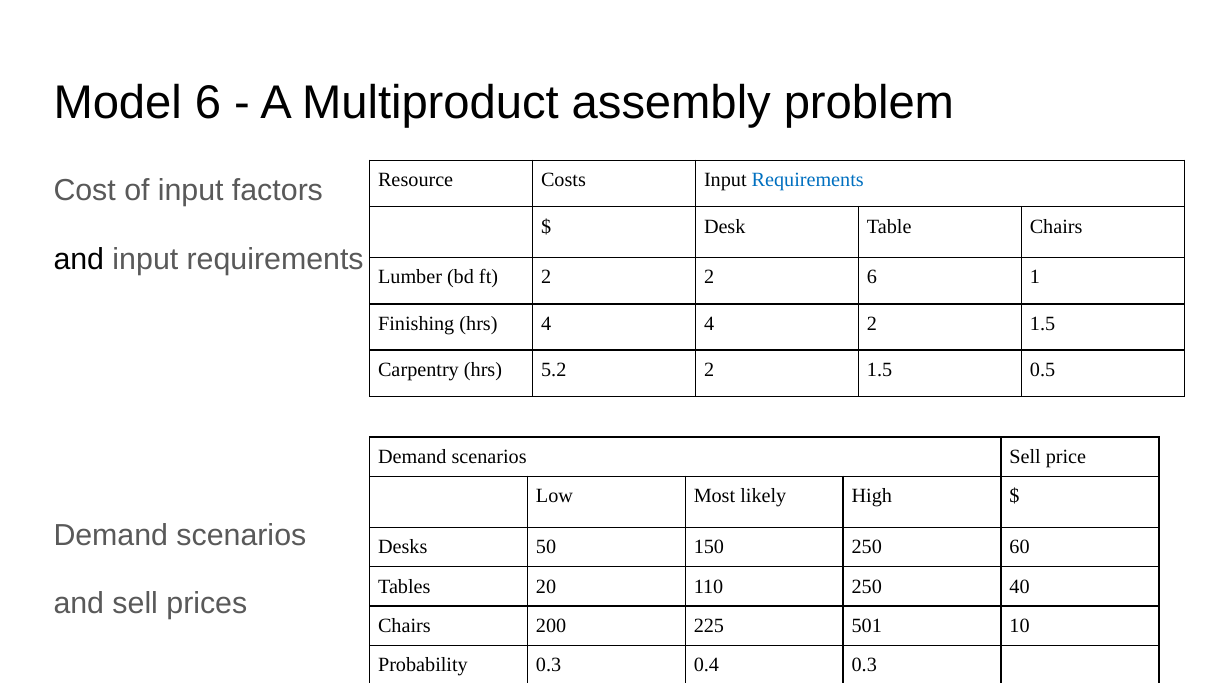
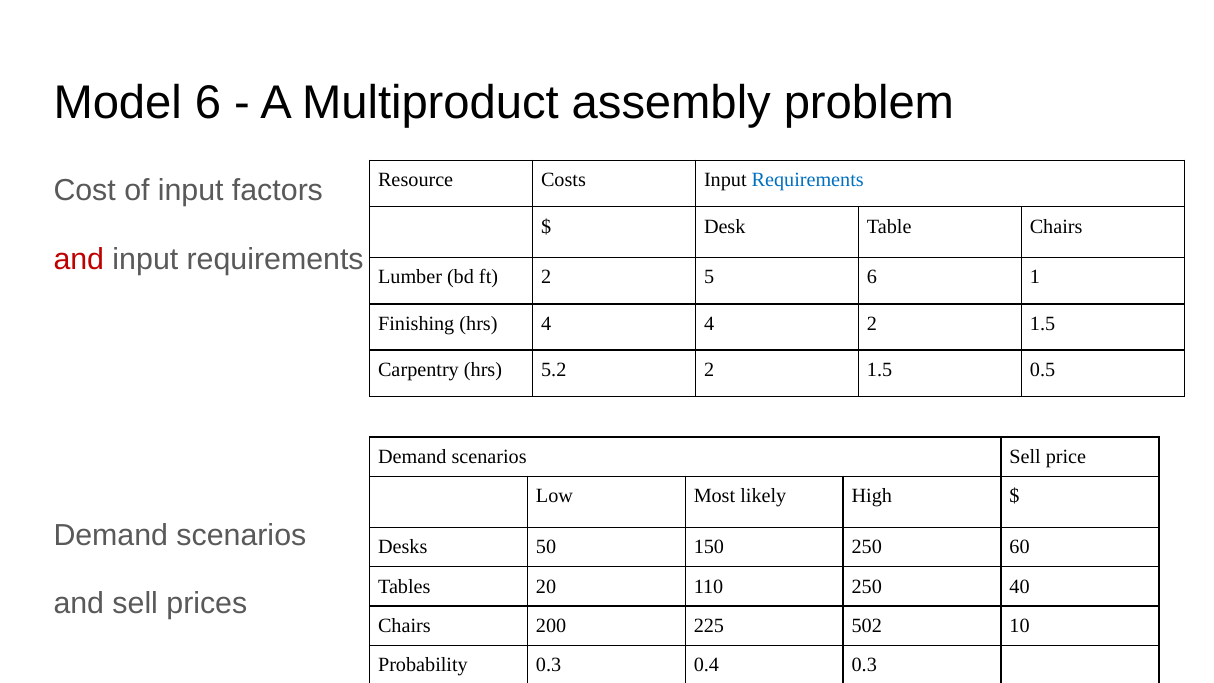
and colour: black -> red (79, 260)
2 2: 2 -> 5 (709, 277)
501: 501 -> 502 (867, 626)
